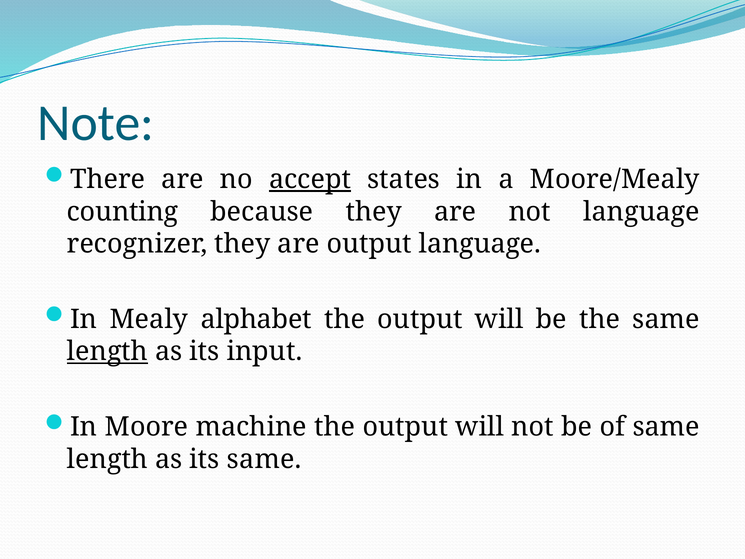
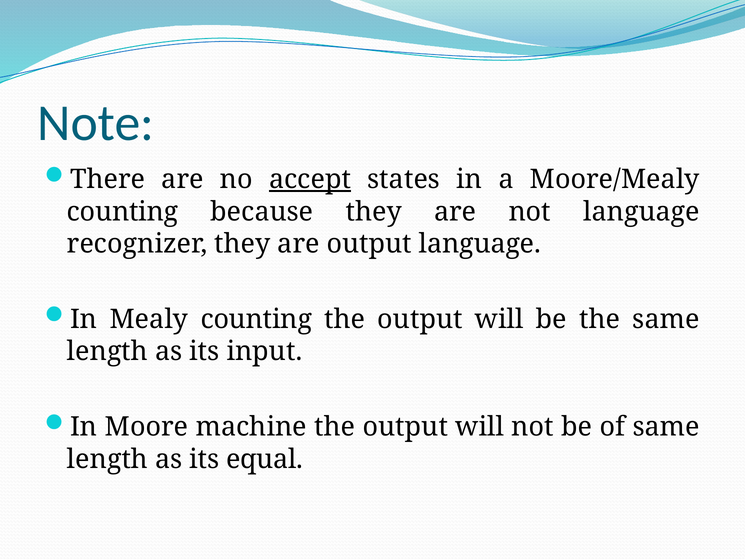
Mealy alphabet: alphabet -> counting (256, 319)
length underline: present -> none (107, 351)
its same: same -> equal (265, 459)
